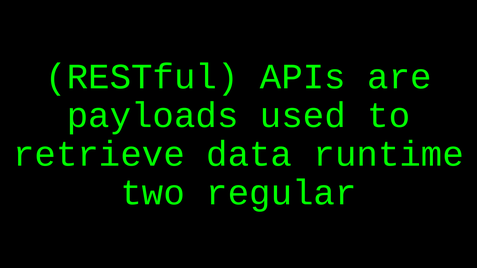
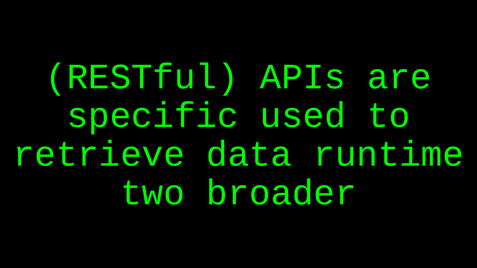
payloads: payloads -> specific (153, 116)
regular: regular -> broader (281, 193)
